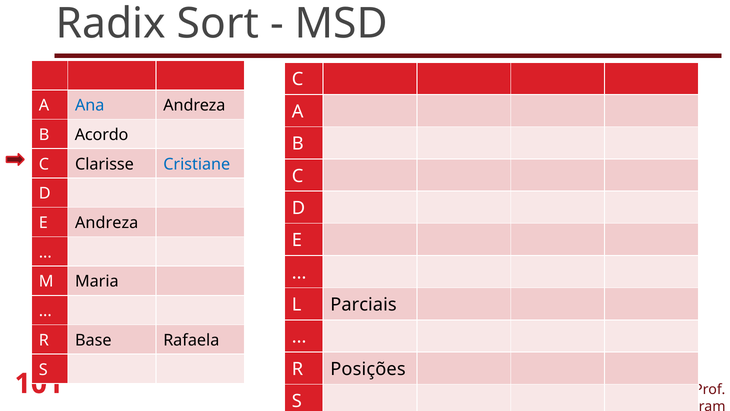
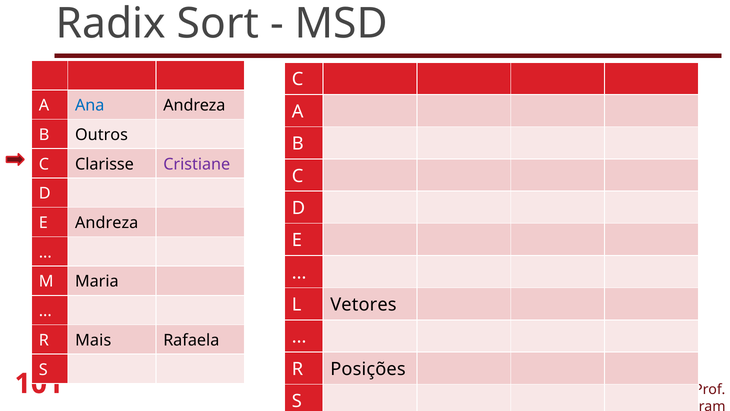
Acordo: Acordo -> Outros (102, 135)
Cristiane colour: blue -> purple (197, 164)
Parciais: Parciais -> Vetores (363, 305)
Base: Base -> Mais (93, 340)
